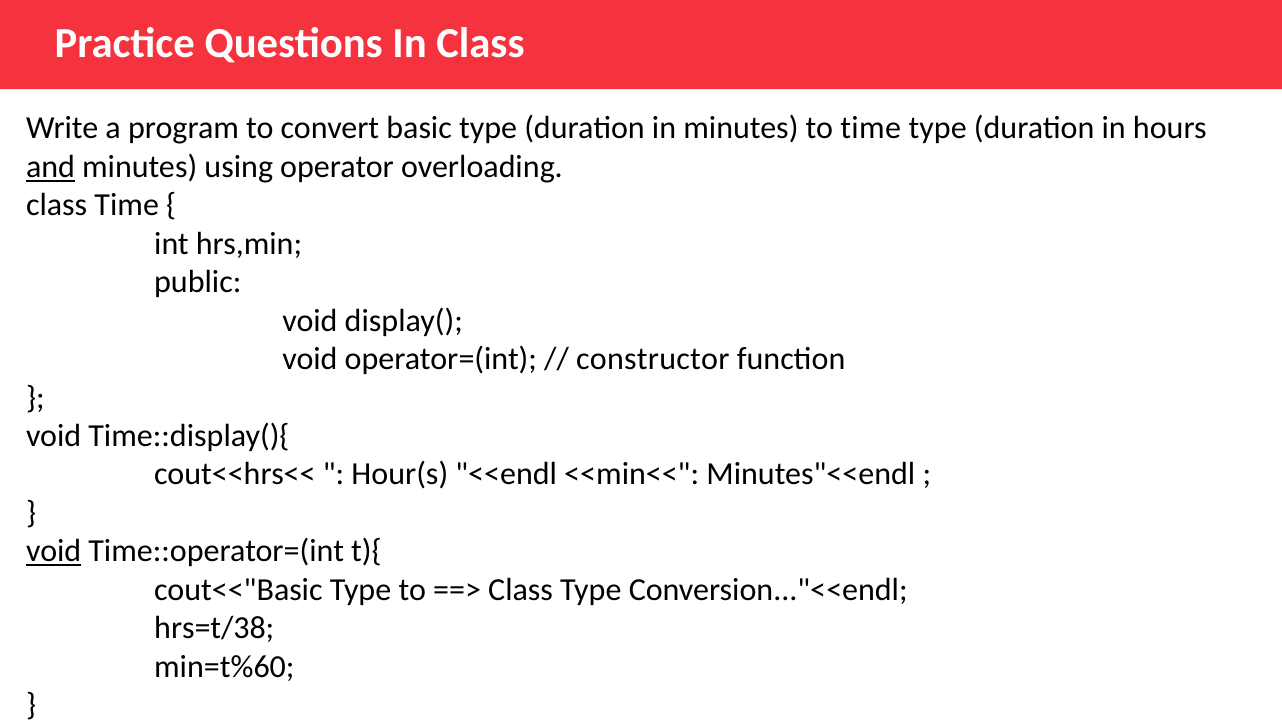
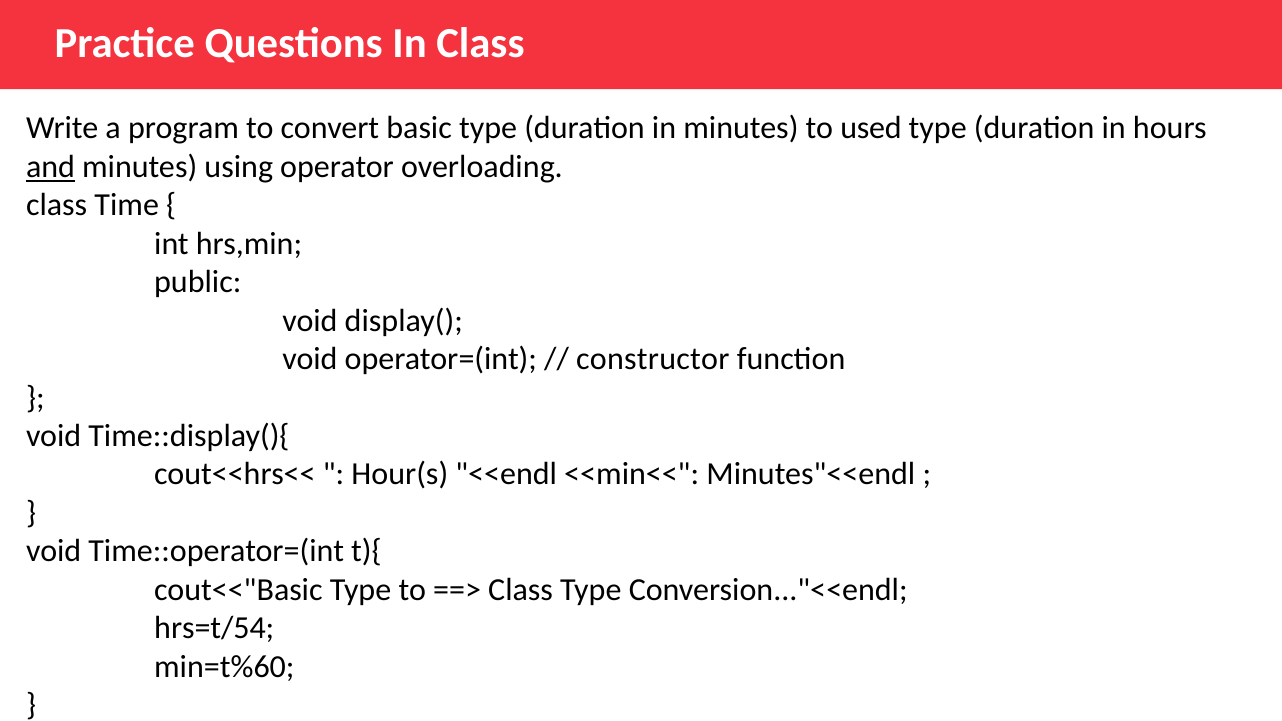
to time: time -> used (871, 128)
void underline: present -> none (54, 551)
hrs=t/38: hrs=t/38 -> hrs=t/54 (214, 628)
